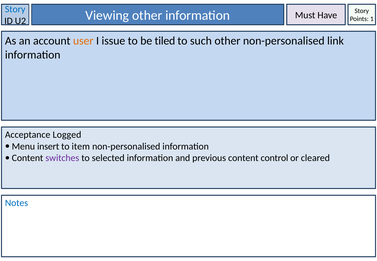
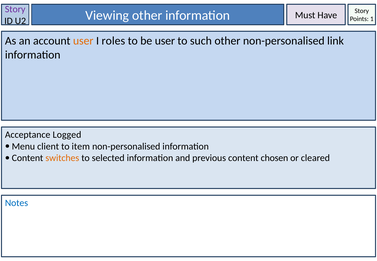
Story colour: blue -> purple (15, 9)
issue: issue -> roles (113, 41)
be tiled: tiled -> user (165, 41)
insert: insert -> client (48, 146)
switches colour: purple -> orange (62, 158)
control: control -> chosen (274, 158)
